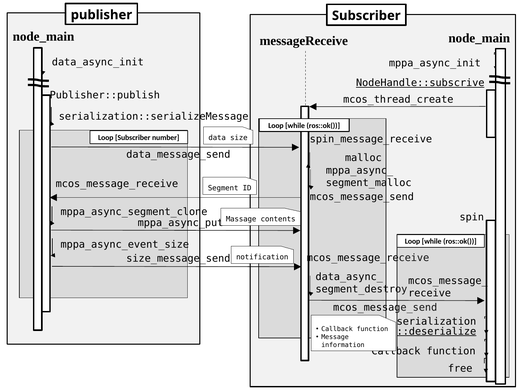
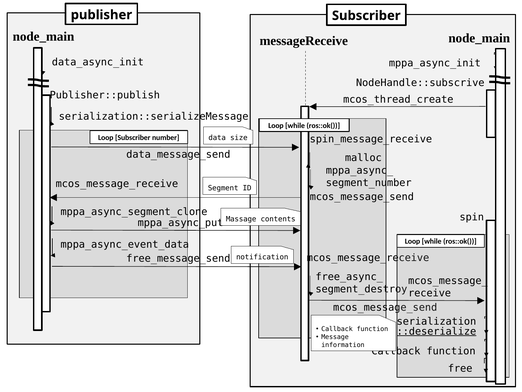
NodeHandle::subscrive underline: present -> none (420, 83)
segment_malloc: segment_malloc -> segment_number (369, 182)
mppa_async_event_size: mppa_async_event_size -> mppa_async_event_data (125, 244)
size_message_send: size_message_send -> free_message_send (178, 258)
data_async_: data_async_ -> free_async_ (349, 277)
